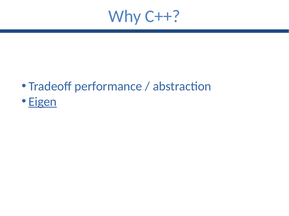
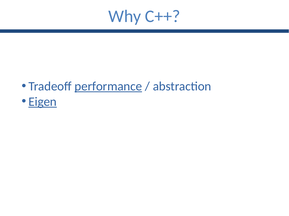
performance underline: none -> present (108, 87)
